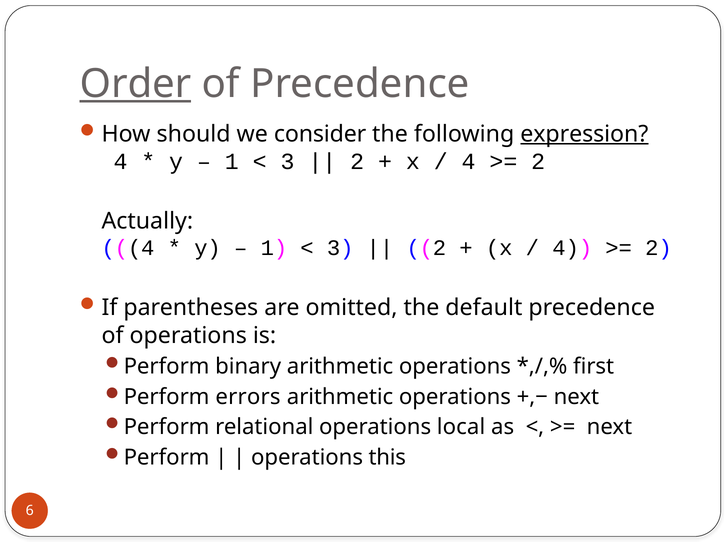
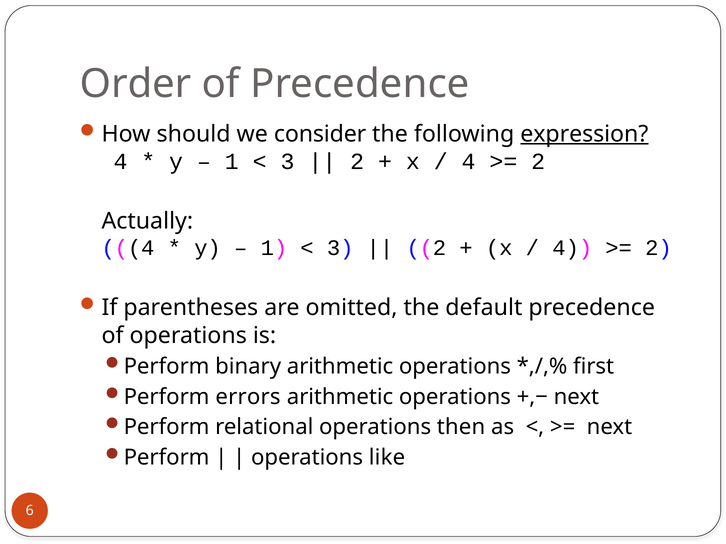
Order underline: present -> none (136, 84)
local: local -> then (461, 428)
this: this -> like (387, 458)
